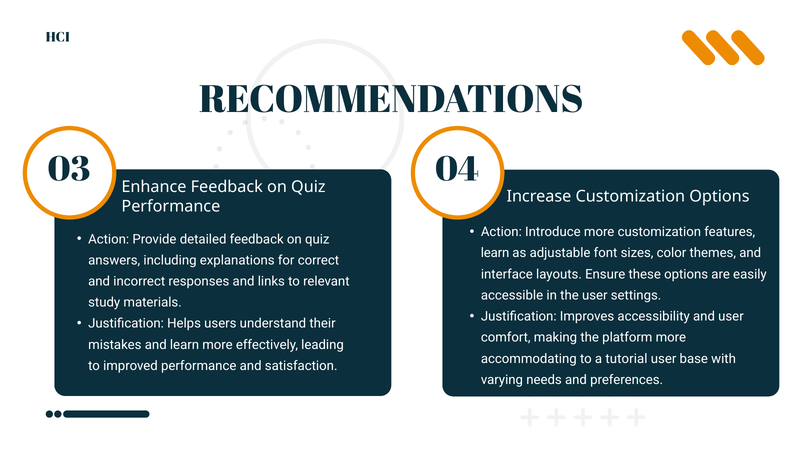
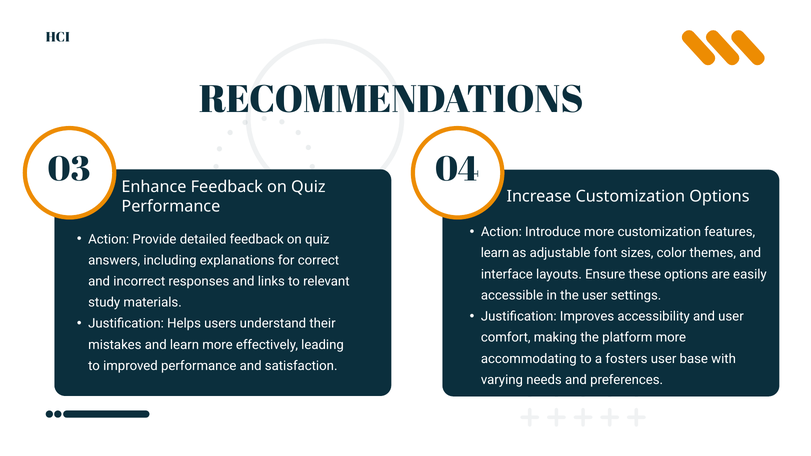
tutorial: tutorial -> fosters (626, 359)
